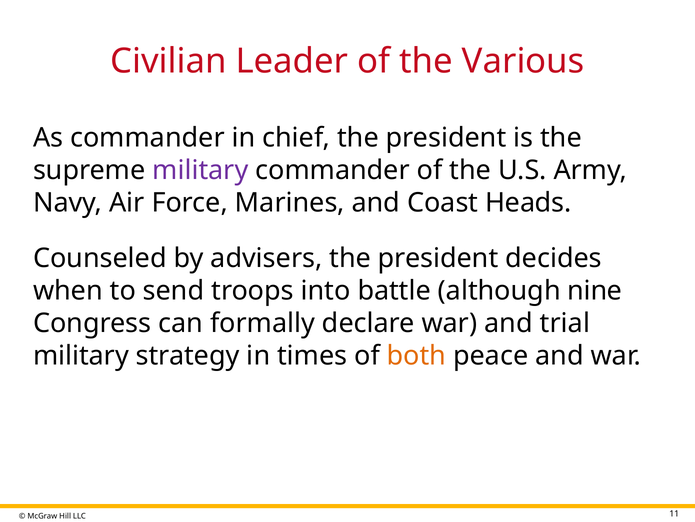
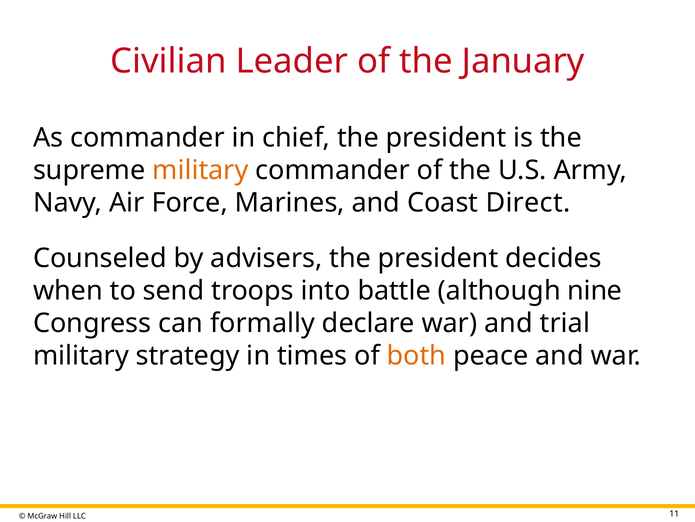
Various: Various -> January (523, 61)
military colour: purple -> orange (200, 170)
Heads: Heads -> Direct (528, 202)
